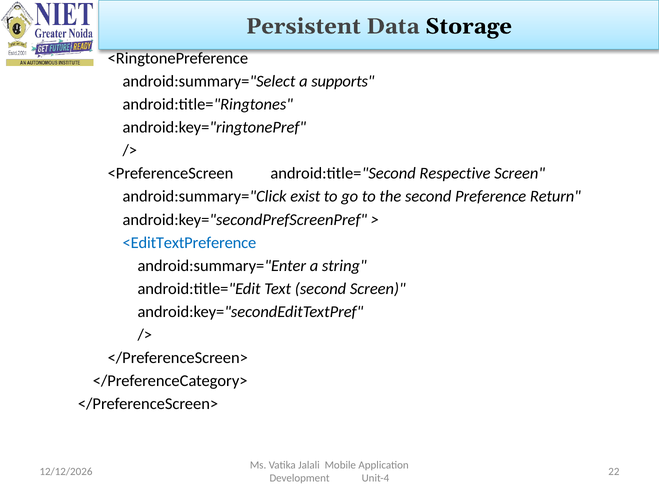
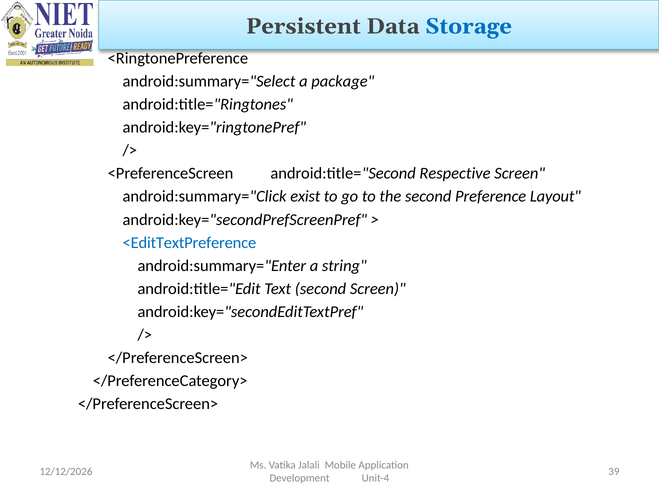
Storage colour: black -> blue (469, 26)
supports: supports -> package (343, 81)
Return: Return -> Layout (555, 197)
22: 22 -> 39 (614, 472)
